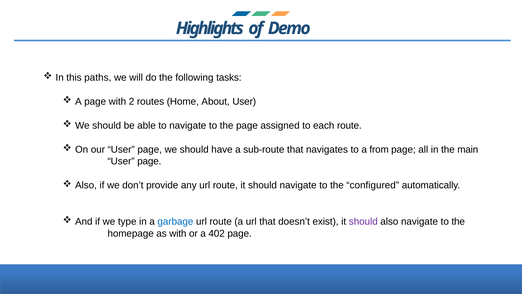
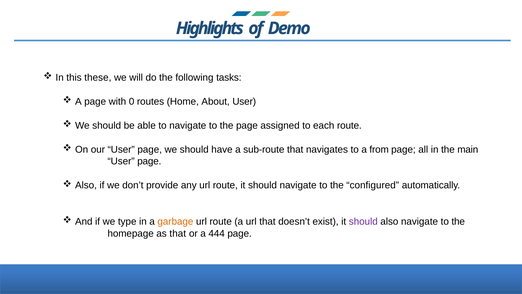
paths: paths -> these (98, 77)
2: 2 -> 0 (132, 101)
garbage colour: blue -> orange (175, 221)
as with: with -> that (178, 233)
402: 402 -> 444 (217, 233)
